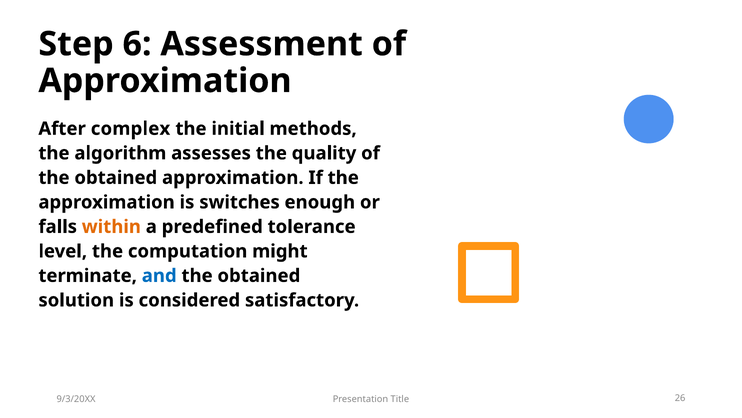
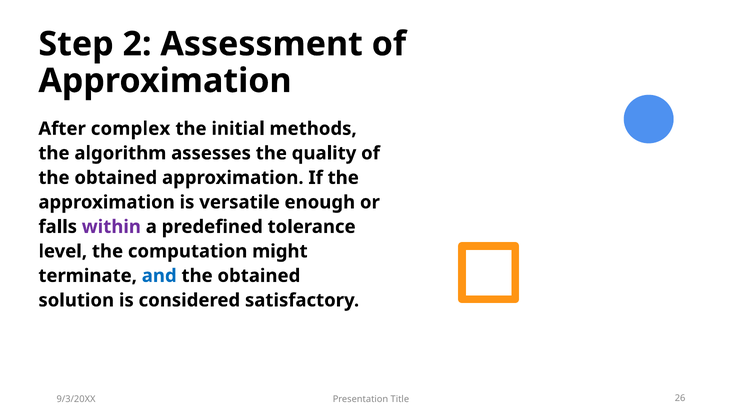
6: 6 -> 2 (137, 44)
switches: switches -> versatile (240, 202)
within colour: orange -> purple (111, 226)
